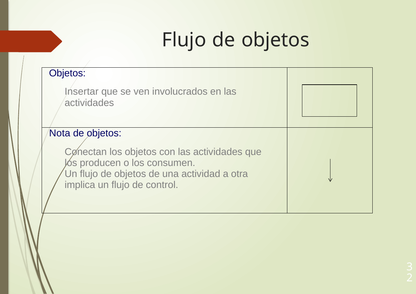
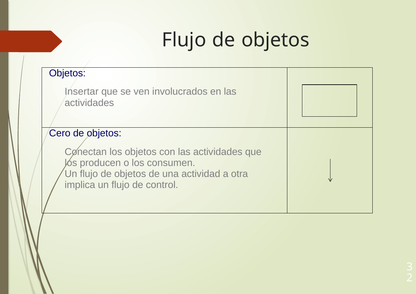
Nota: Nota -> Cero (60, 133)
